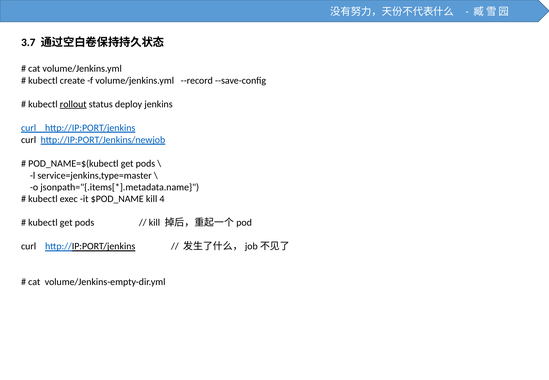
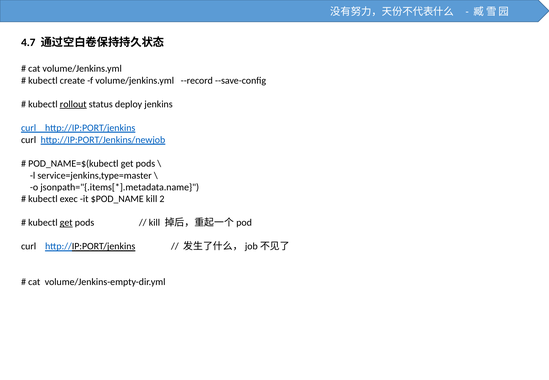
3.7: 3.7 -> 4.7 (28, 43)
4: 4 -> 2 (162, 199)
get underline: none -> present (66, 223)
